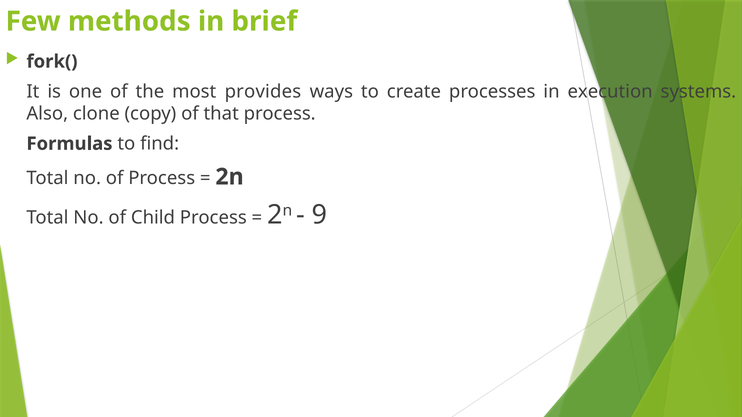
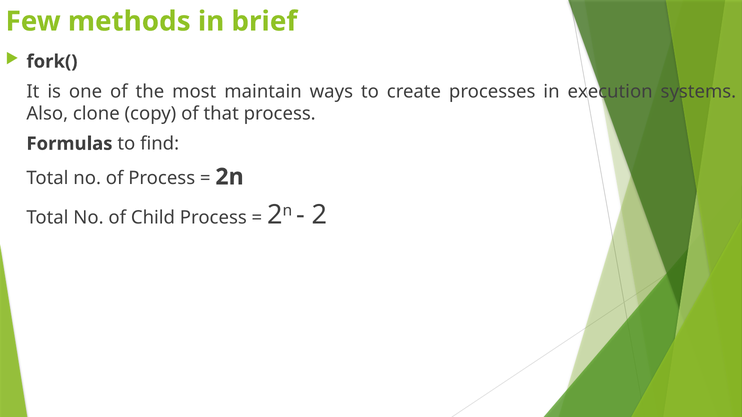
provides: provides -> maintain (263, 92)
9: 9 -> 2 (320, 215)
